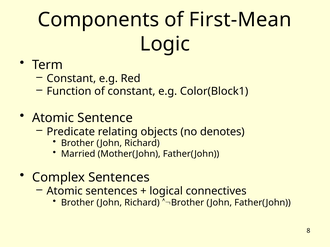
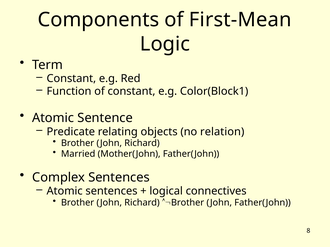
denotes: denotes -> relation (222, 132)
